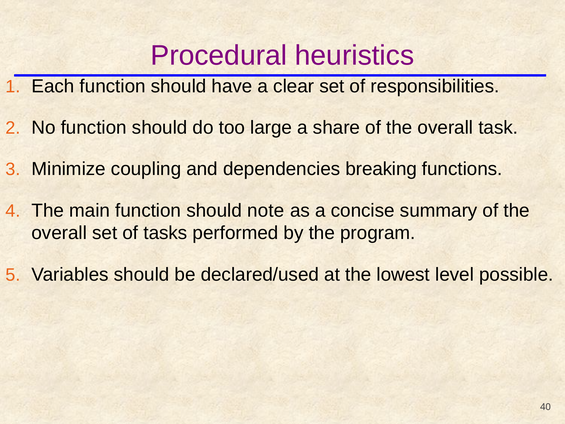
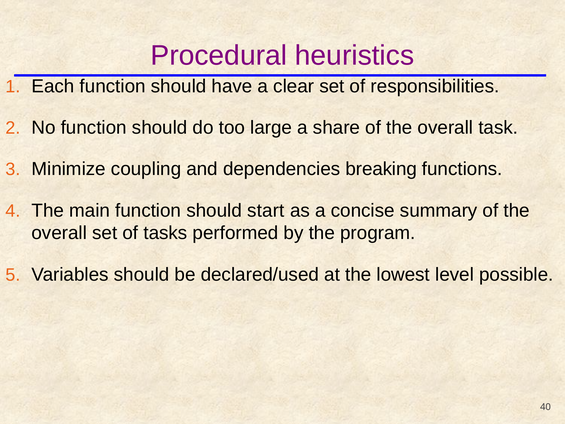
note: note -> start (266, 210)
